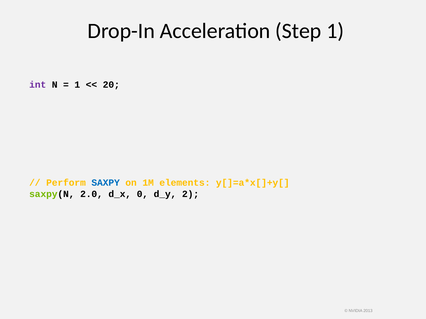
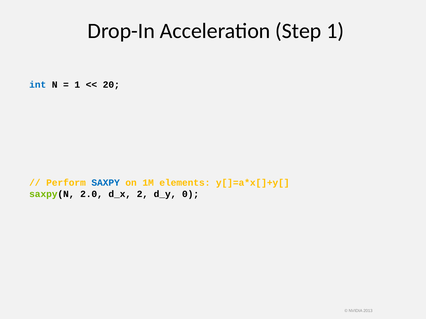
int colour: purple -> blue (38, 85)
0: 0 -> 2 (142, 195)
2: 2 -> 0 (191, 195)
